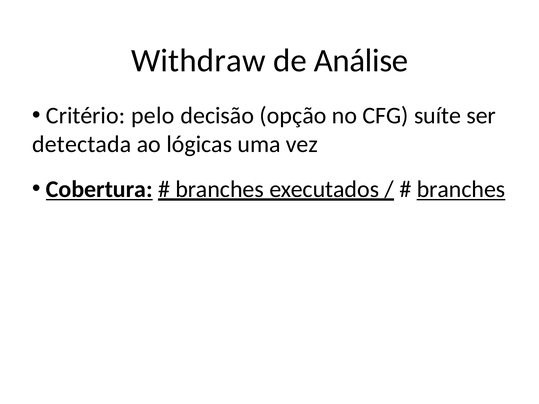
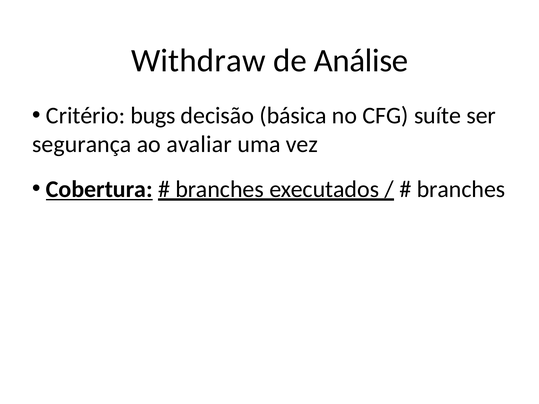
pelo: pelo -> bugs (153, 116)
opção: opção -> básica (293, 116)
detectada: detectada -> segurança (82, 145)
lógicas: lógicas -> avaliar (199, 145)
branches underline: present -> none (461, 189)
